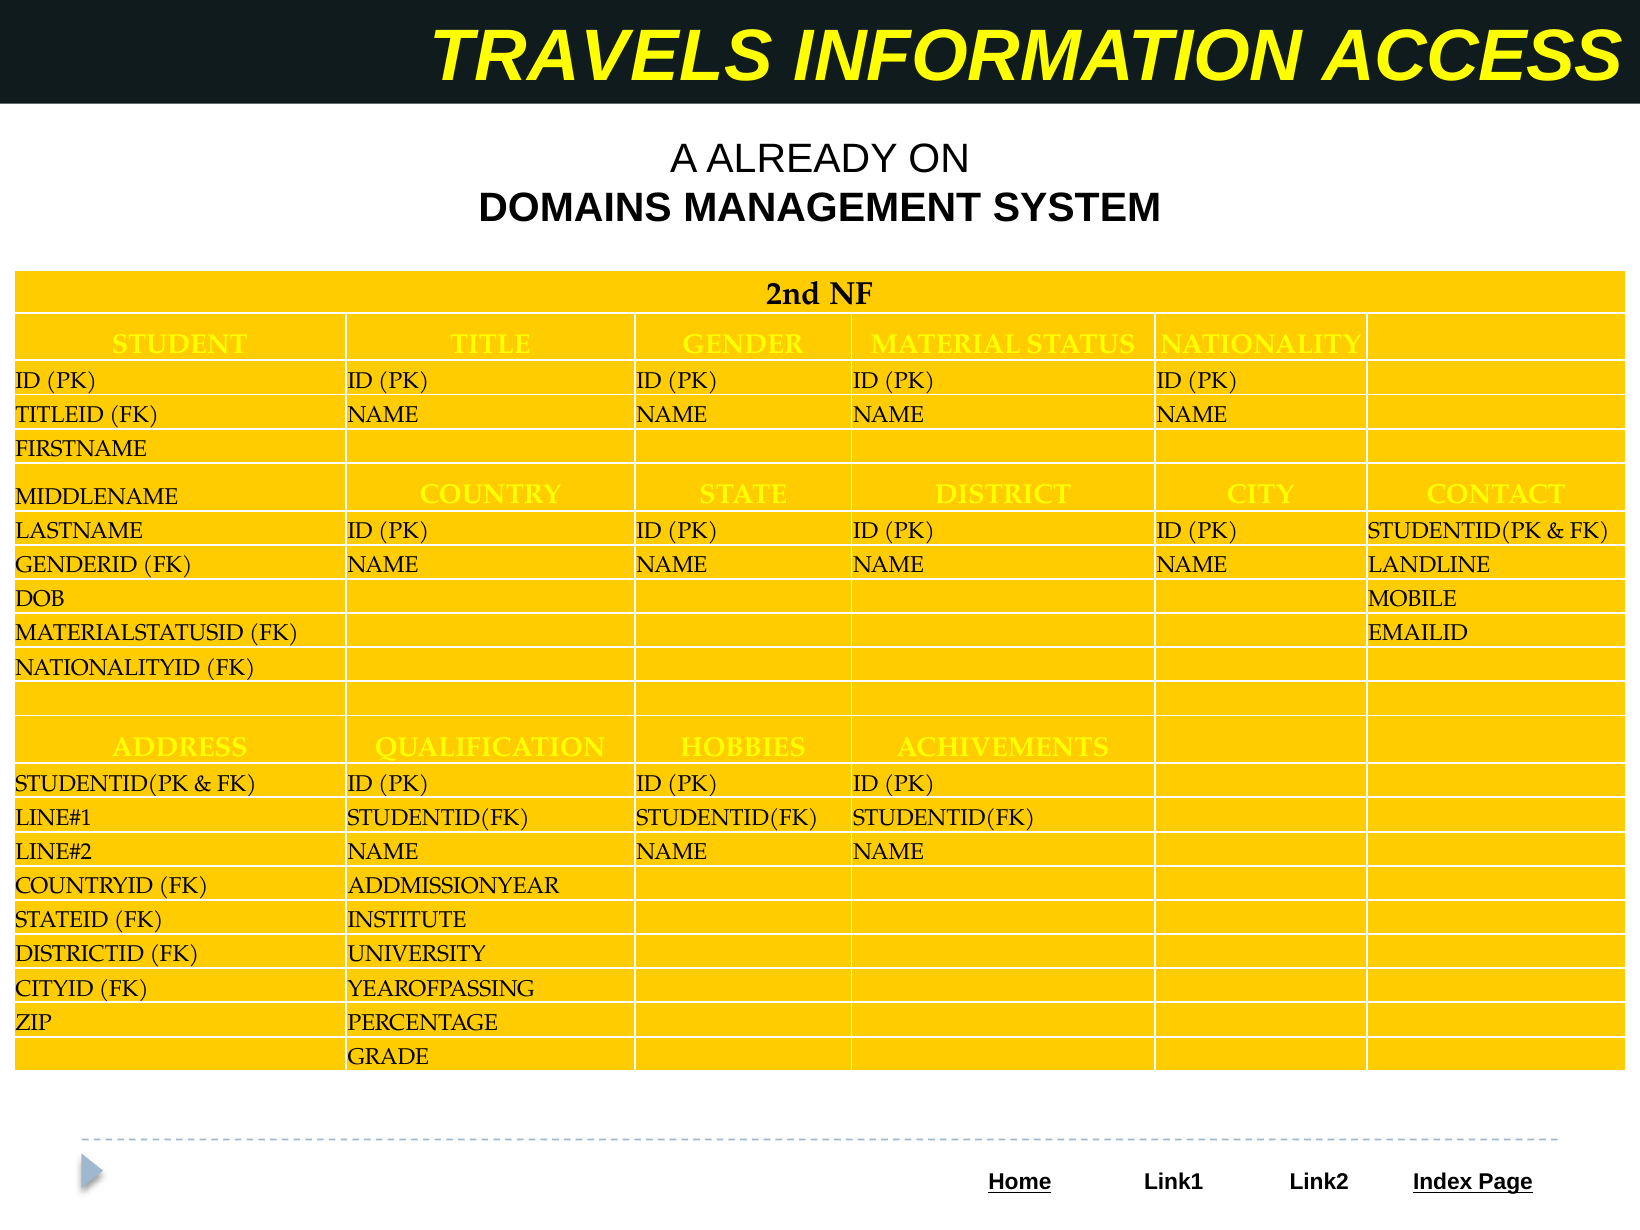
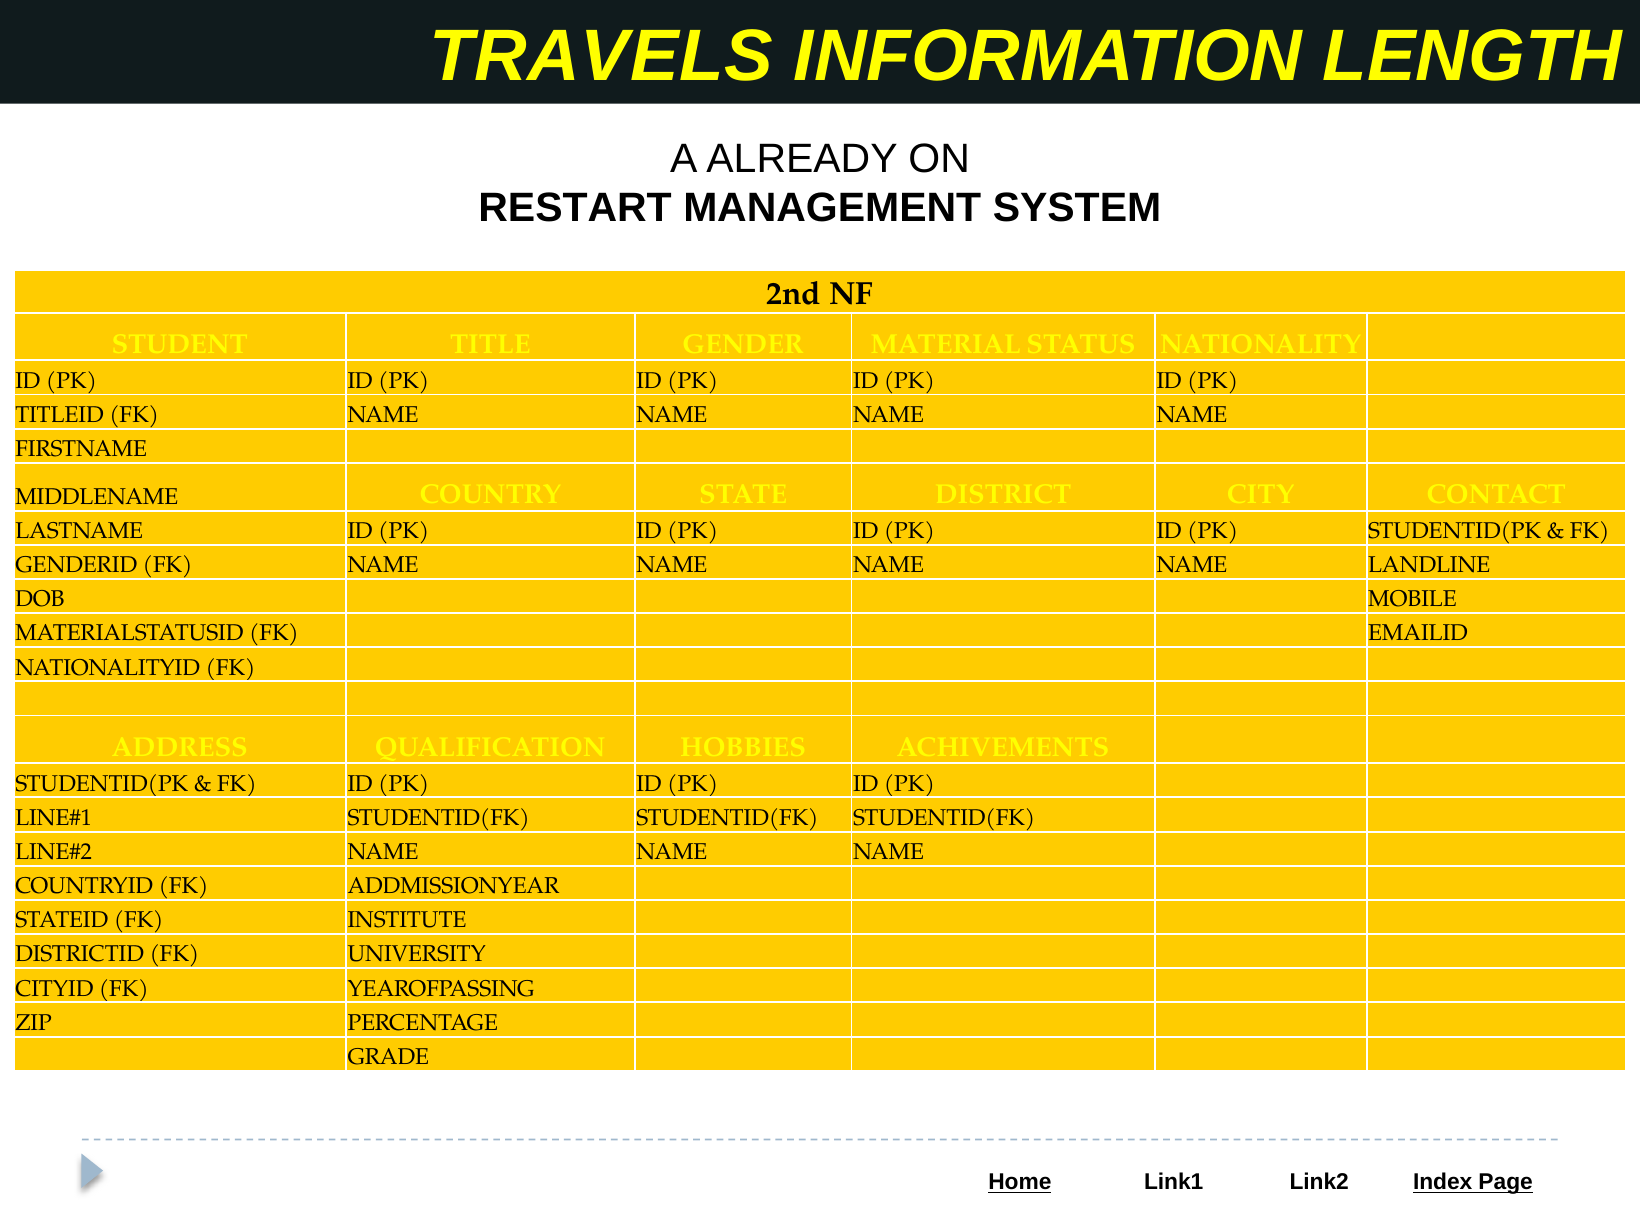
ACCESS: ACCESS -> LENGTH (1473, 57)
DOMAINS: DOMAINS -> RESTART (575, 208)
